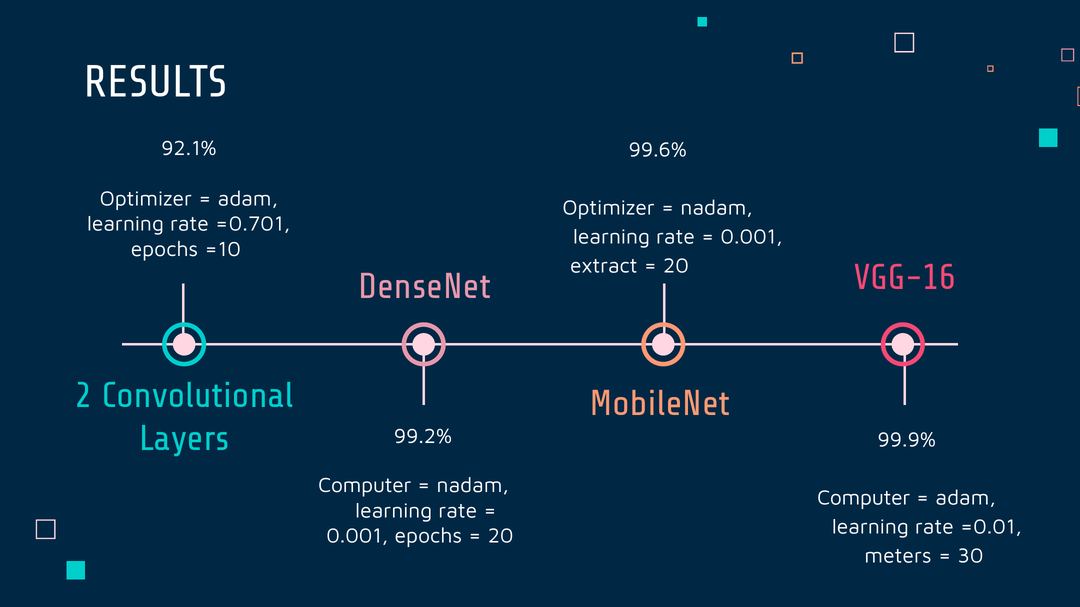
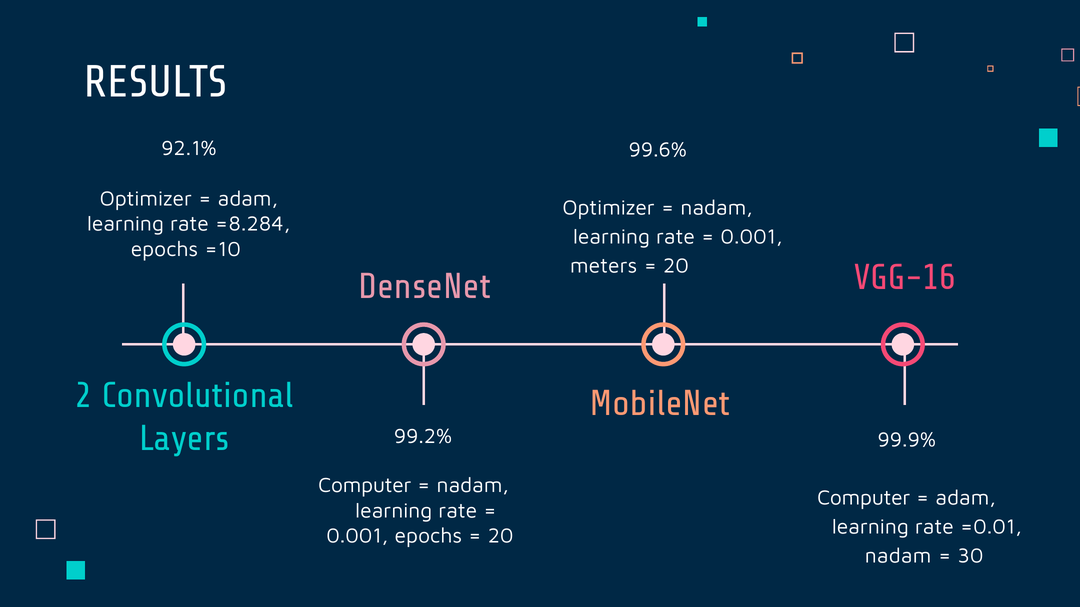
=0.701: =0.701 -> =8.284 (253, 224)
extract: extract -> meters (604, 266)
meters: meters -> nadam (898, 556)
